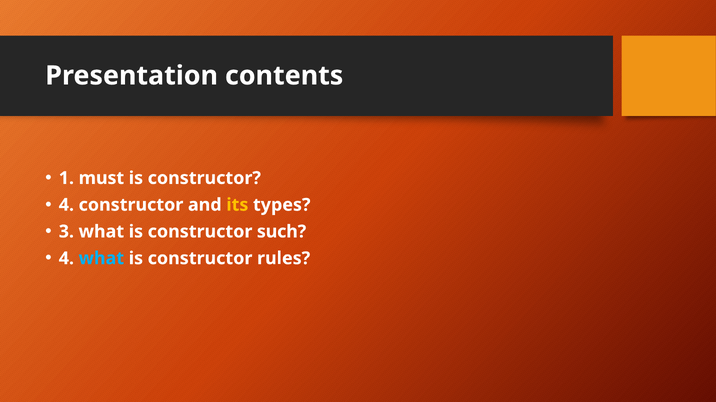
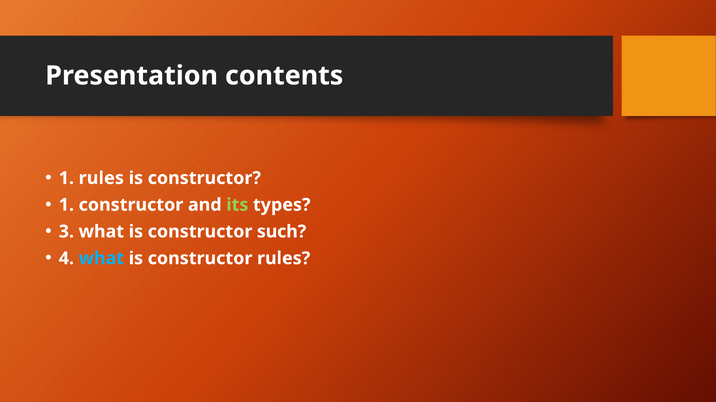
1 must: must -> rules (101, 178)
4: 4 -> 1 (66, 205)
its colour: yellow -> light green (237, 205)
